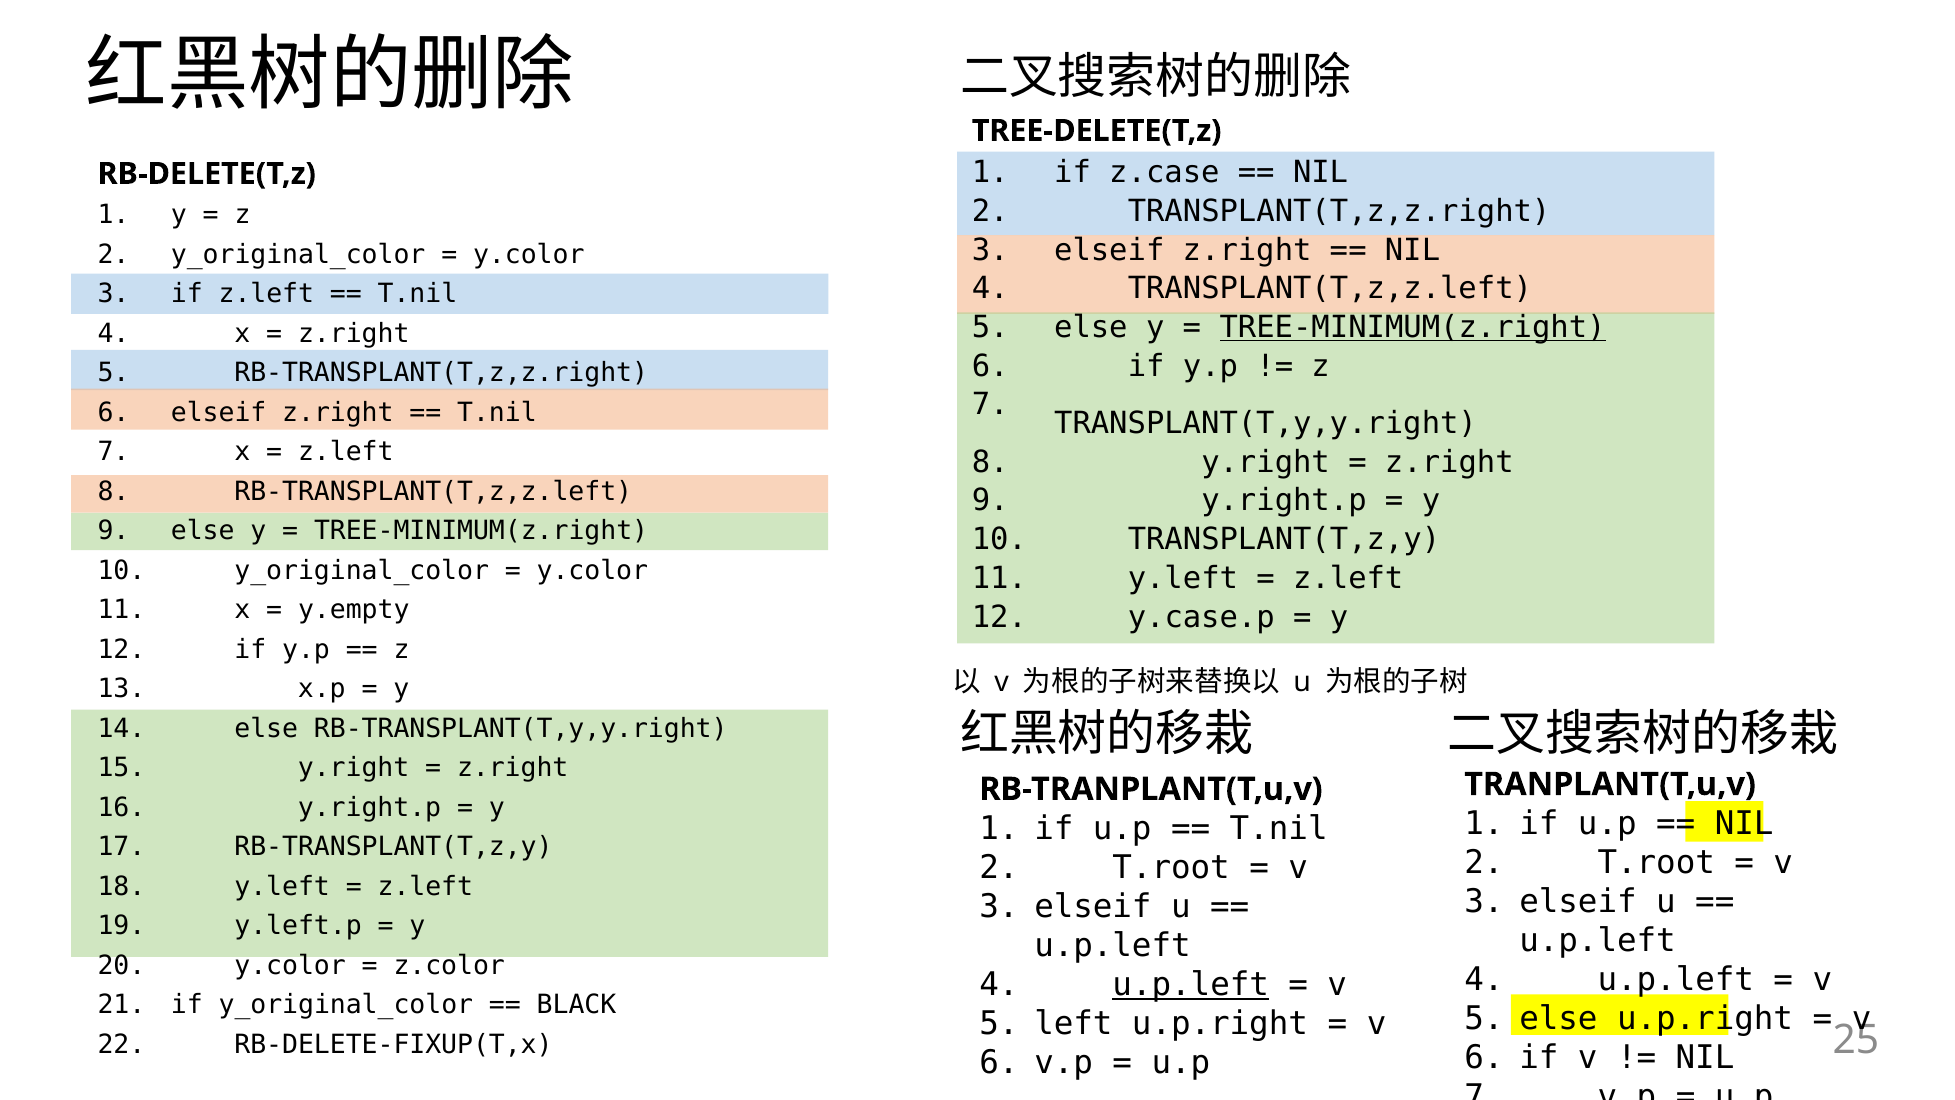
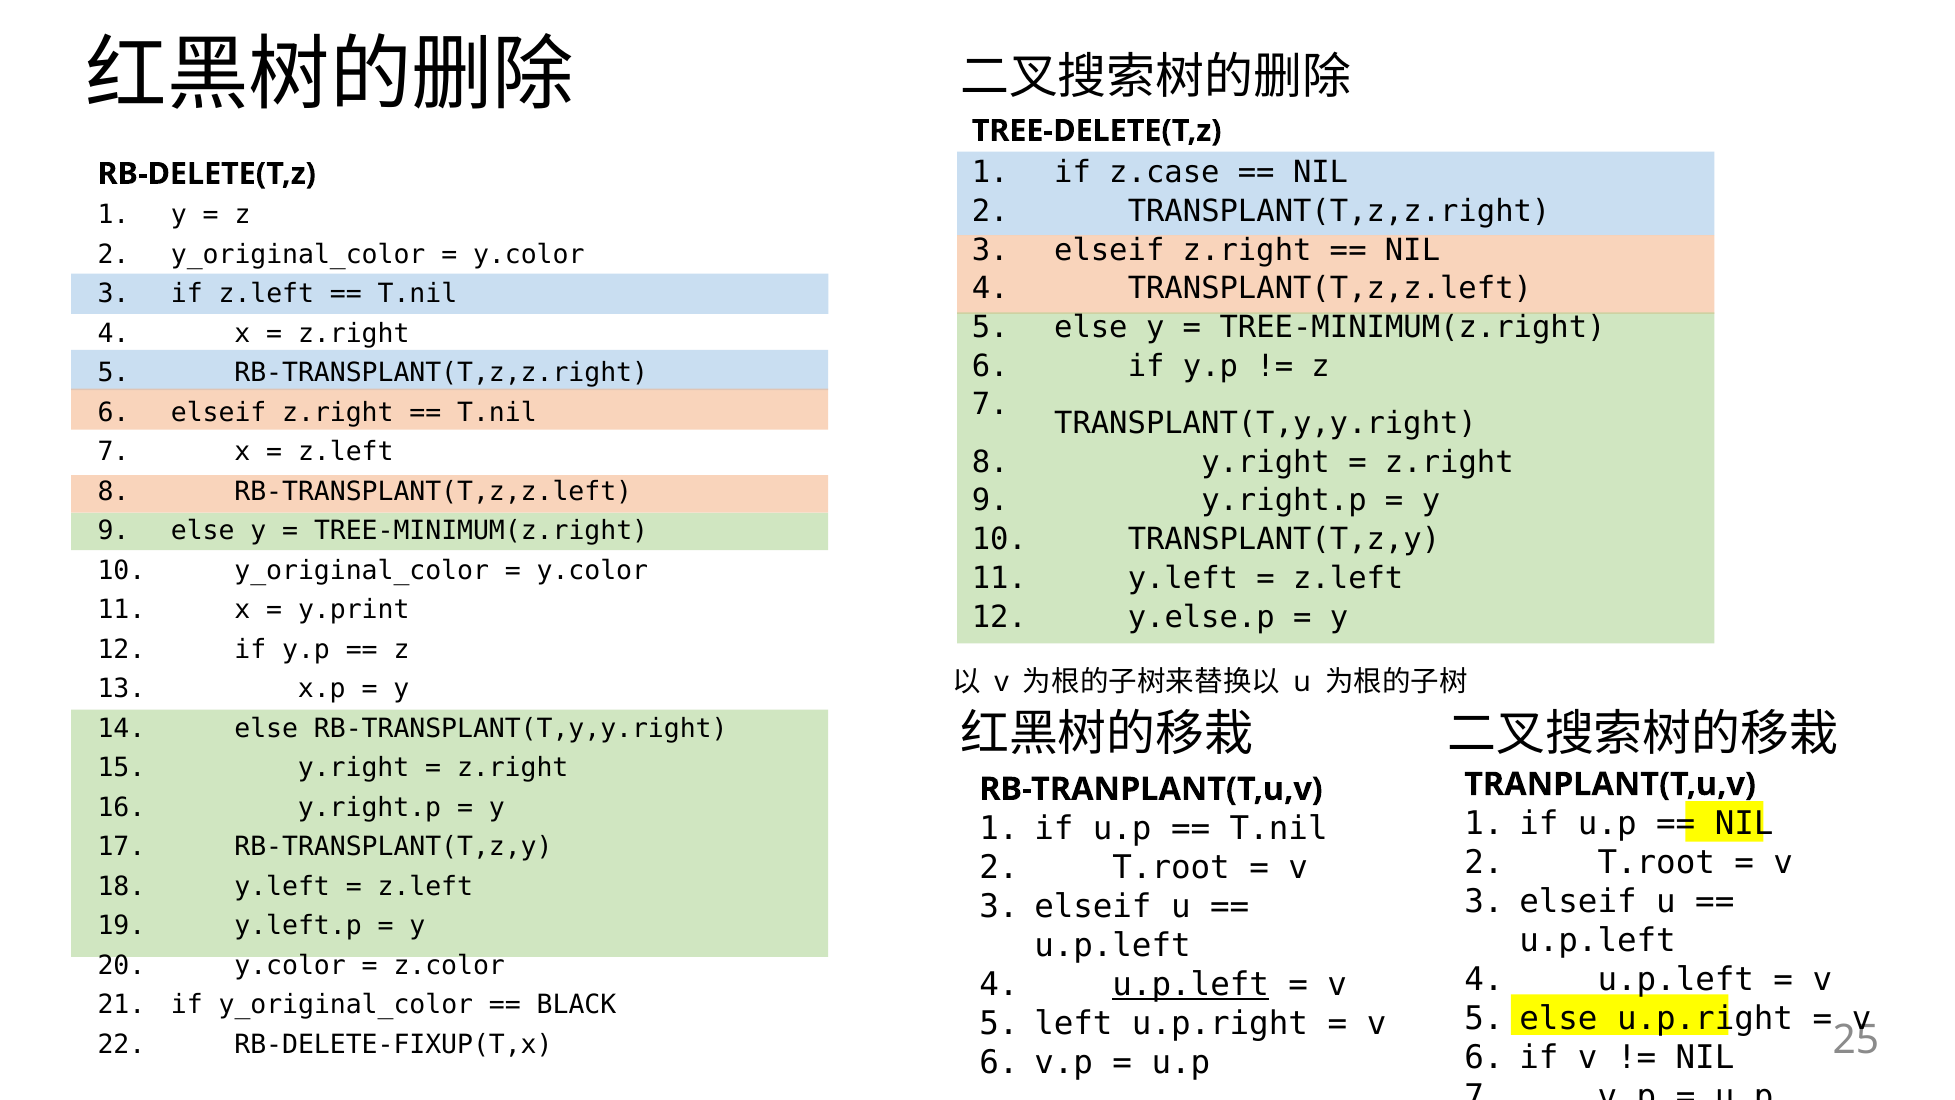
TREE-MINIMUM(z.right underline: present -> none (1413, 327)
y.empty: y.empty -> y.print (354, 610)
y.case.p: y.case.p -> y.else.p (1201, 617)
